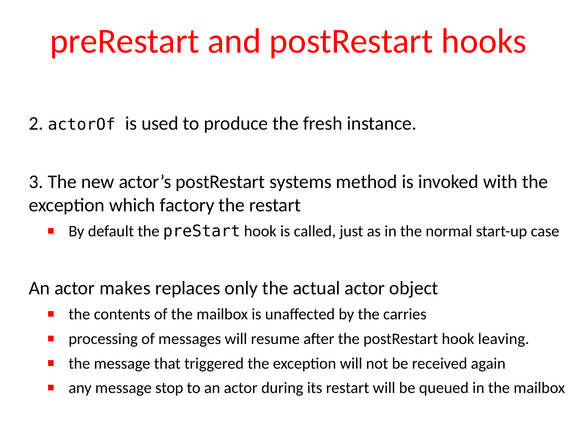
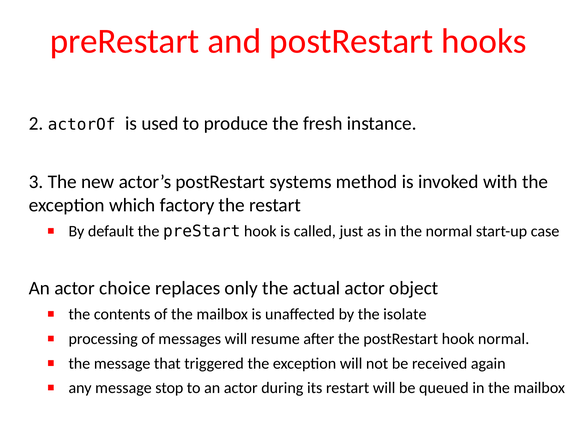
makes: makes -> choice (125, 288)
carries: carries -> isolate (405, 314)
hook leaving: leaving -> normal (504, 339)
